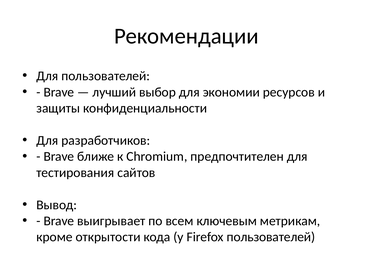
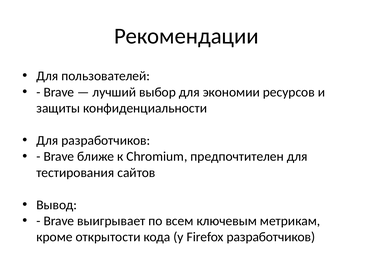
Firefox пользователей: пользователей -> разработчиков (271, 238)
